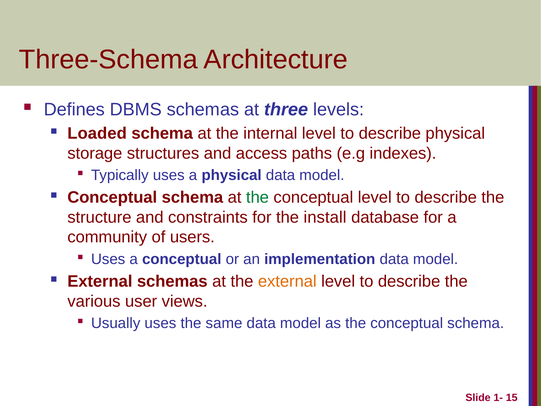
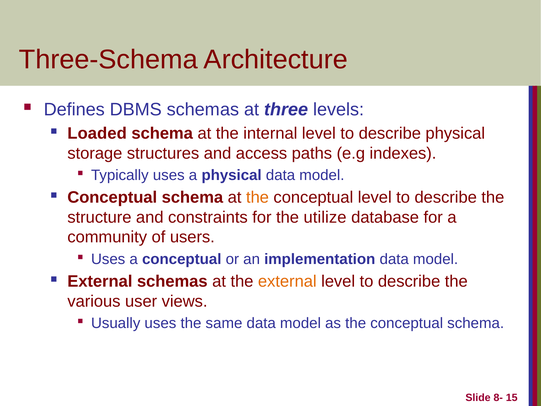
the colour: green -> orange (257, 197)
install: install -> utilize (325, 217)
1-: 1- -> 8- (498, 397)
